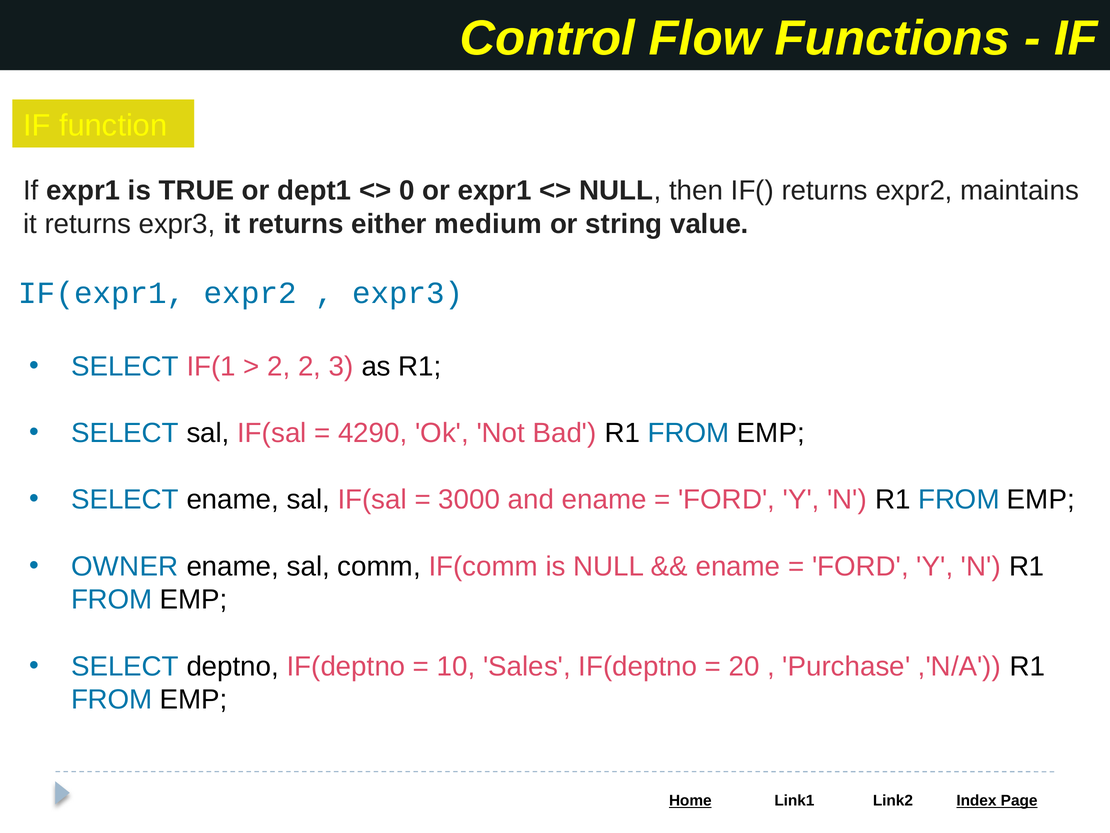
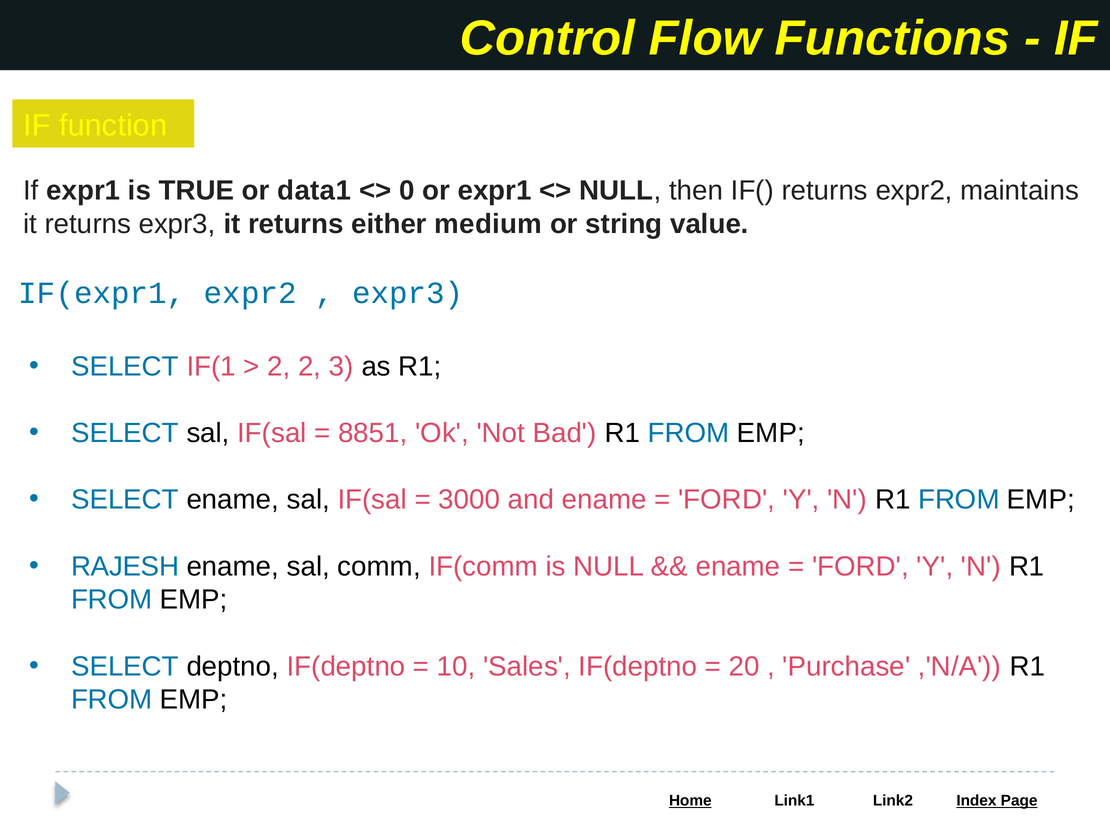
dept1: dept1 -> data1 (314, 191)
4290: 4290 -> 8851 (373, 433)
OWNER: OWNER -> RAJESH (125, 566)
